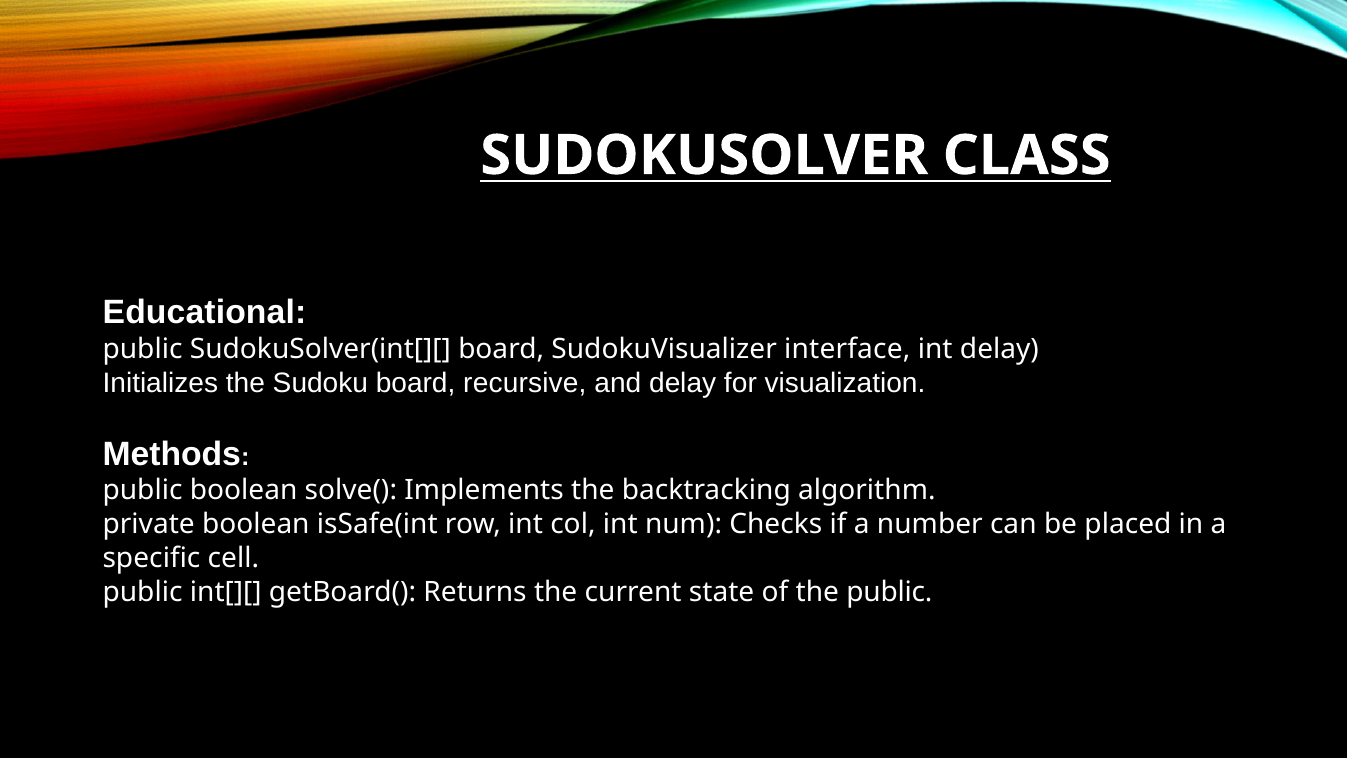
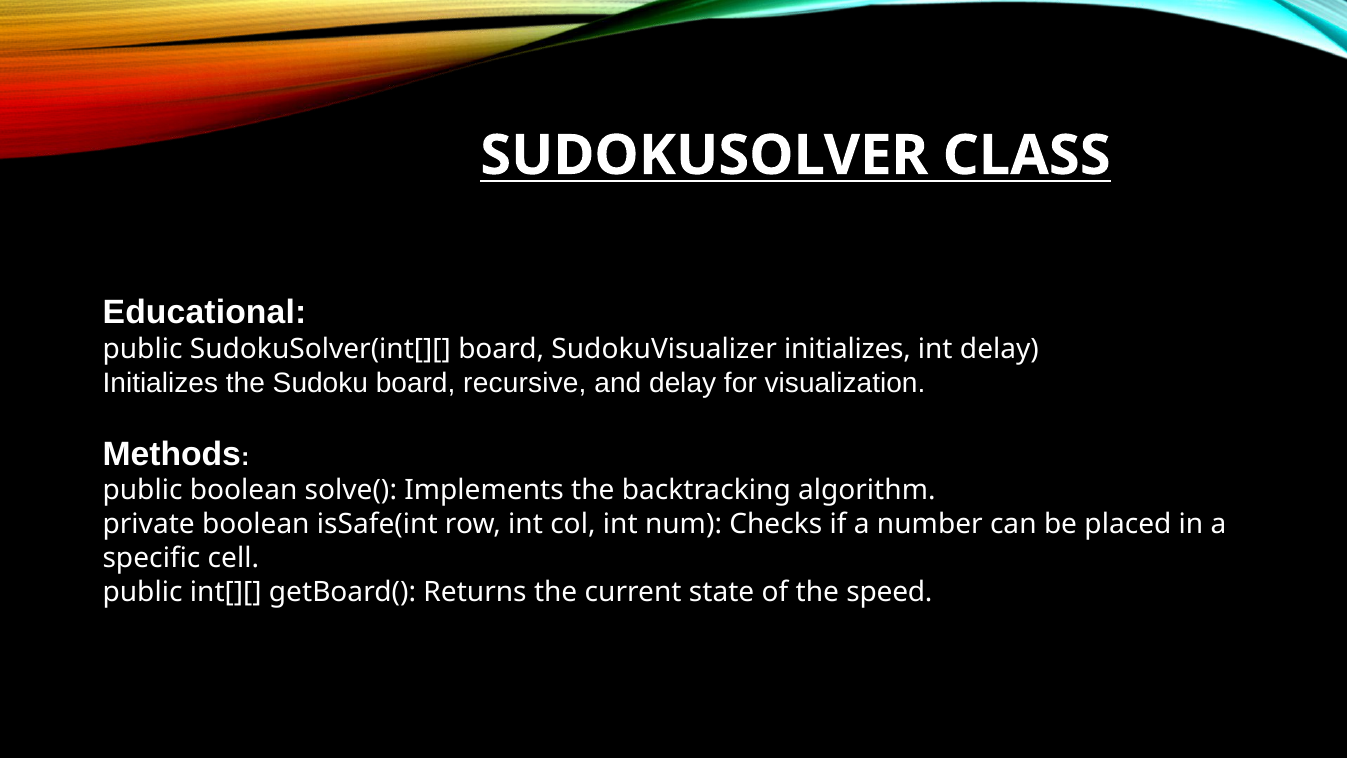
SudokuVisualizer interface: interface -> initializes (848, 349)
the public: public -> speed (889, 592)
